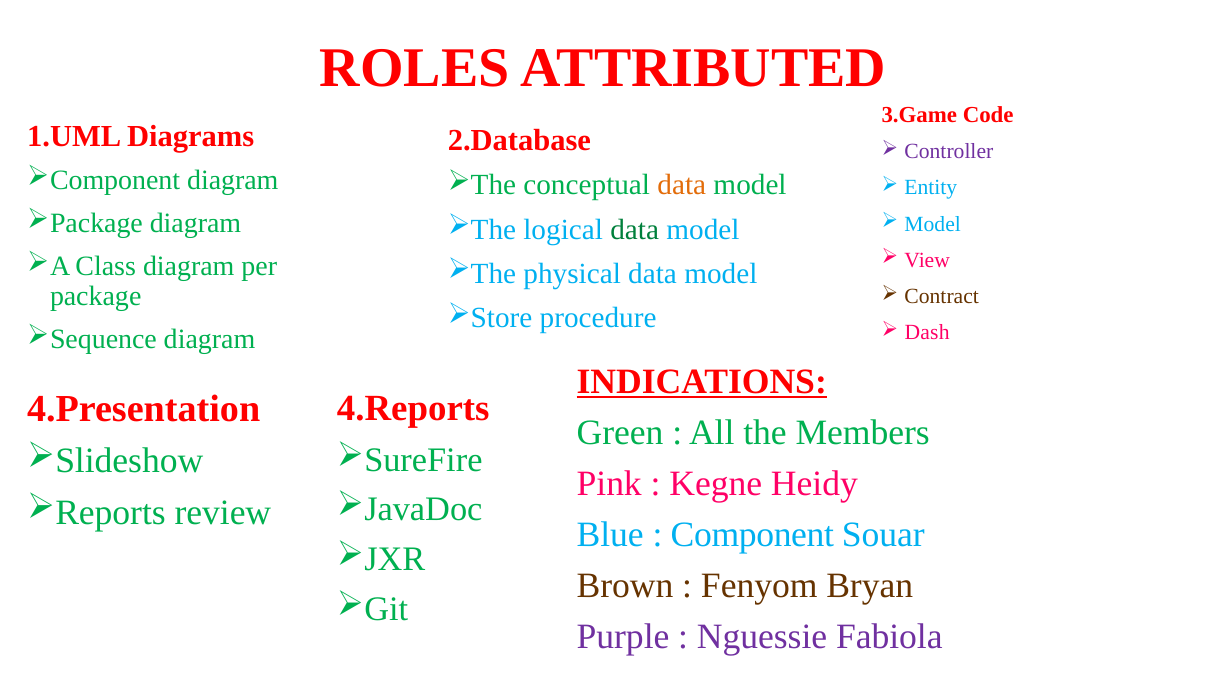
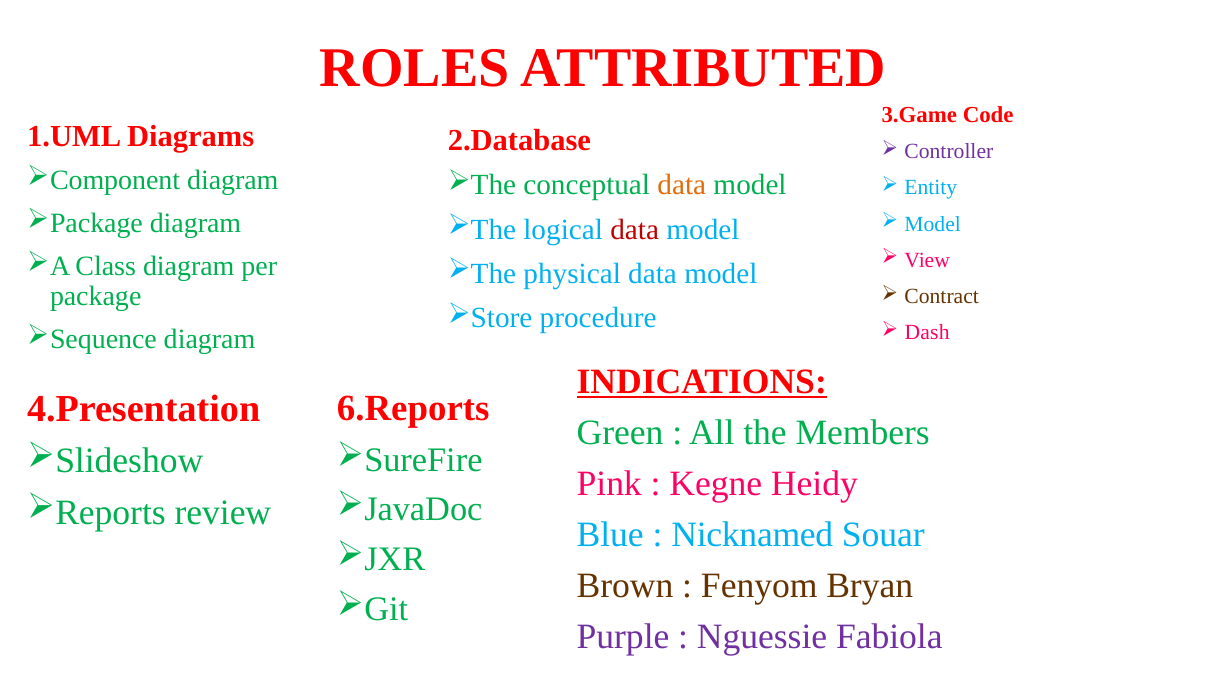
data colour: green -> red (635, 229)
4.Reports: 4.Reports -> 6.Reports (413, 408)
Component: Component -> Nicknamed (752, 535)
